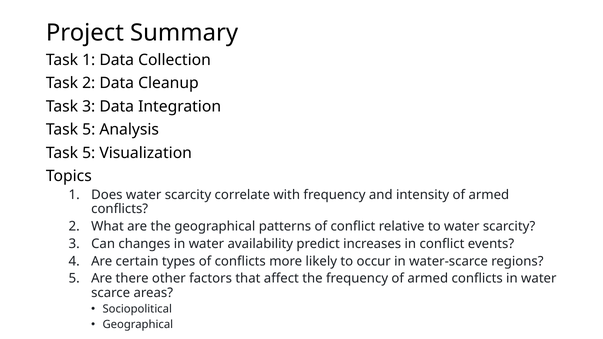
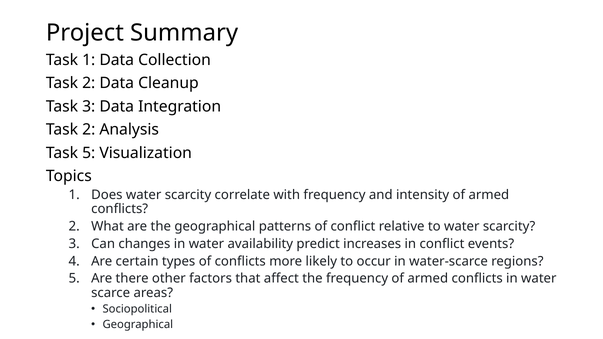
5: 5 -> 2 (89, 130)
